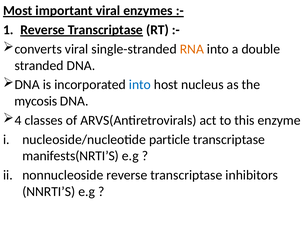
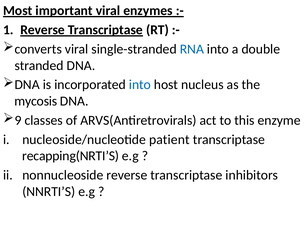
RNA colour: orange -> blue (192, 49)
4: 4 -> 9 (18, 120)
particle: particle -> patient (169, 139)
manifests(NRTI’S: manifests(NRTI’S -> recapping(NRTI’S (71, 155)
